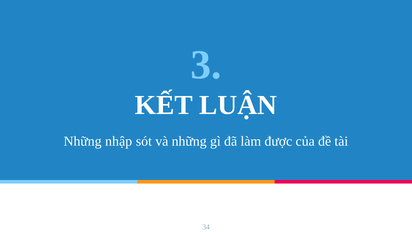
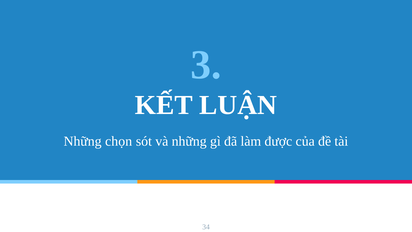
nhập: nhập -> chọn (119, 141)
